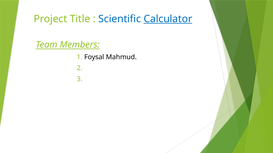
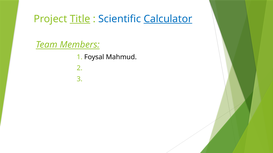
Title underline: none -> present (80, 19)
